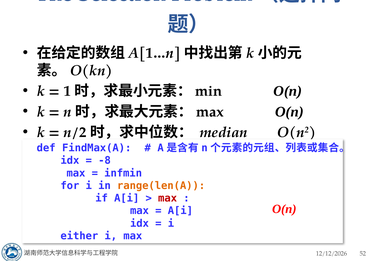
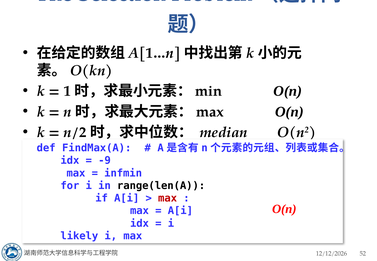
-8: -8 -> -9 (104, 161)
range(len(A colour: orange -> black (161, 186)
either: either -> likely (79, 236)
